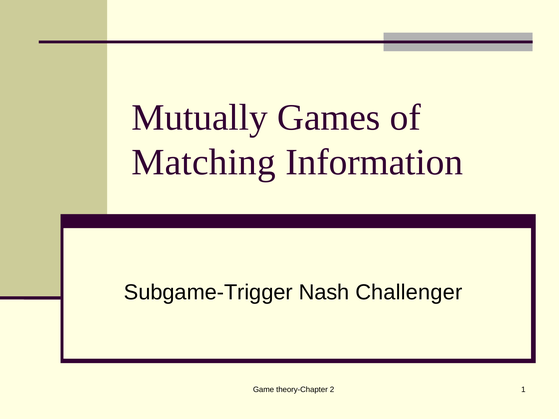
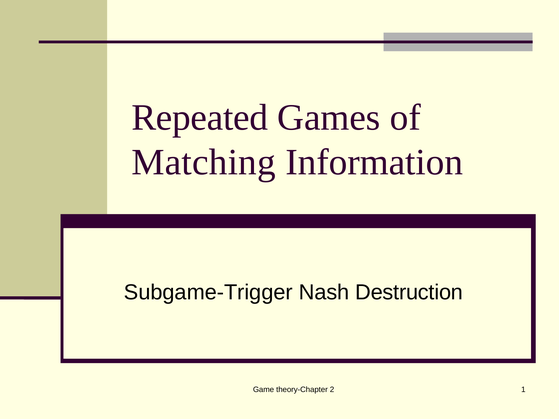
Mutually: Mutually -> Repeated (200, 118)
Challenger: Challenger -> Destruction (409, 293)
